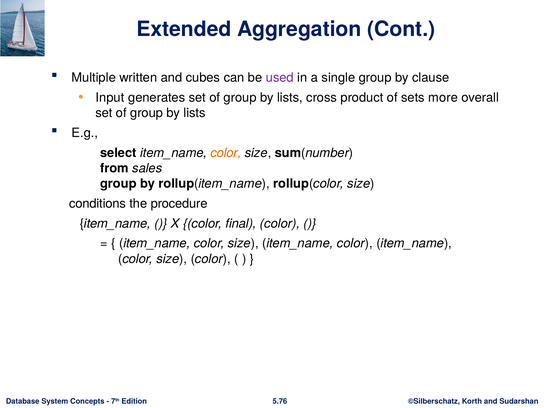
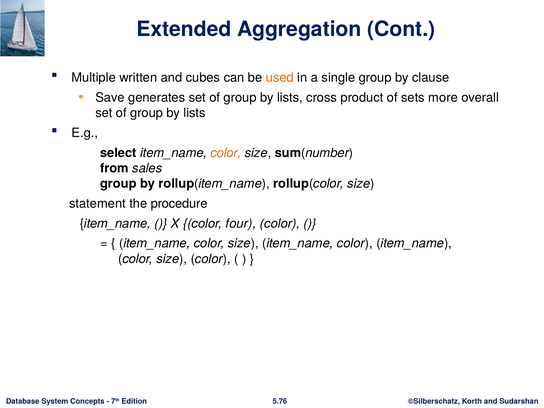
used colour: purple -> orange (280, 78)
Input: Input -> Save (110, 98)
conditions: conditions -> statement (97, 204)
final: final -> four (241, 223)
